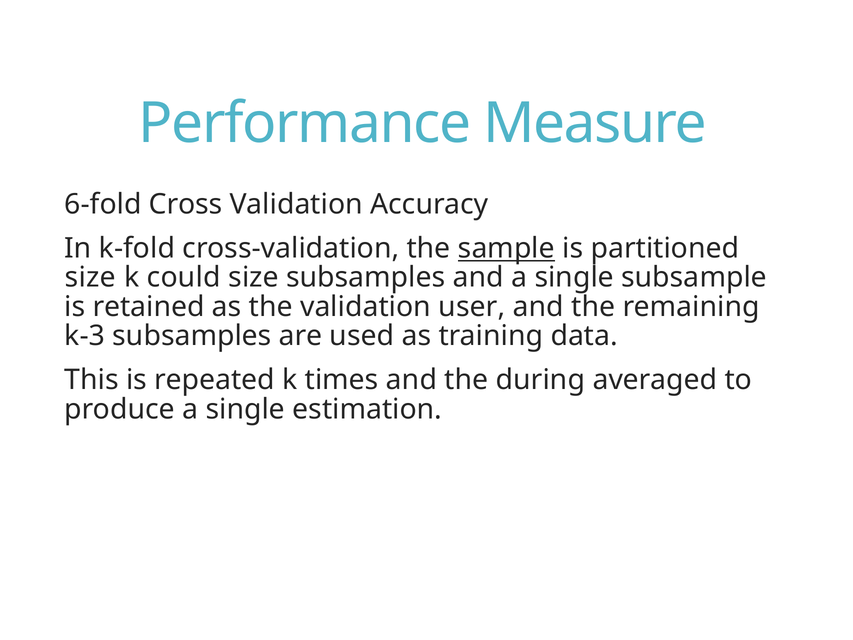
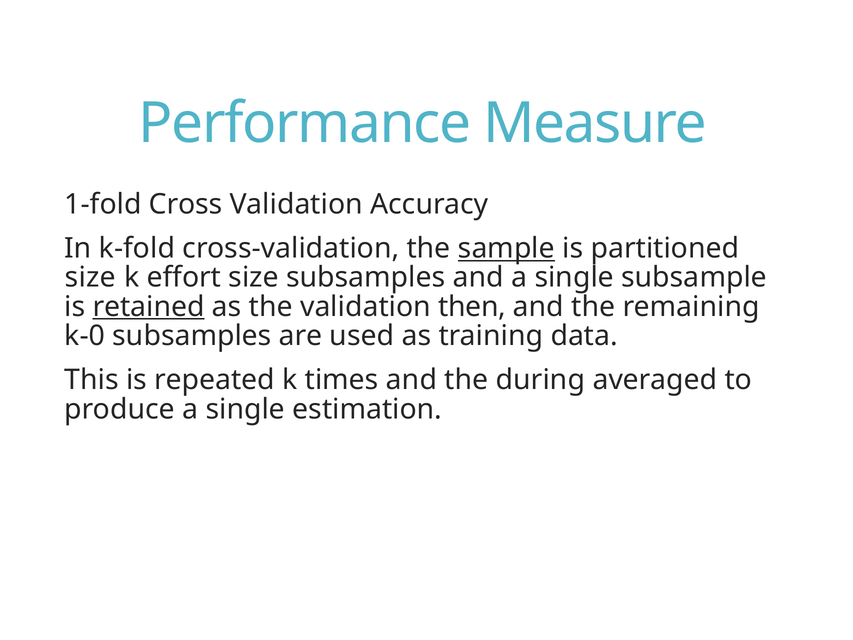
6-fold: 6-fold -> 1-fold (103, 204)
could: could -> effort (184, 277)
retained underline: none -> present (149, 306)
user: user -> then (472, 306)
k-3: k-3 -> k-0 (85, 336)
